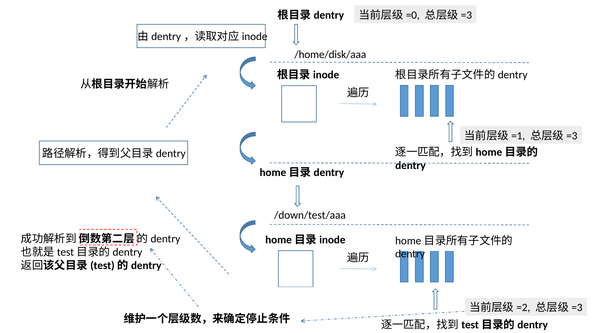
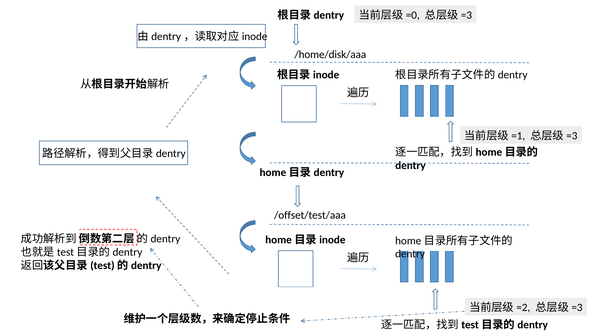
/down/test/aaa: /down/test/aaa -> /offset/test/aaa (310, 215)
